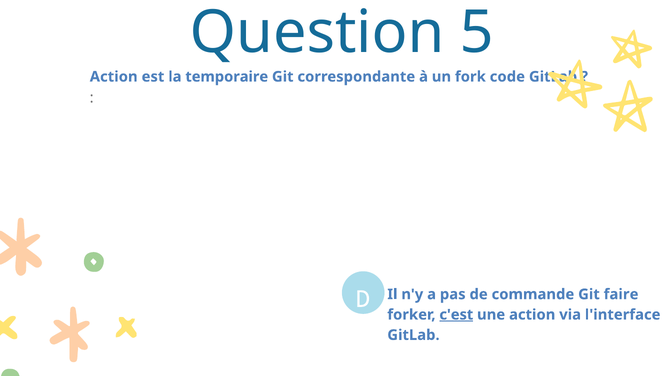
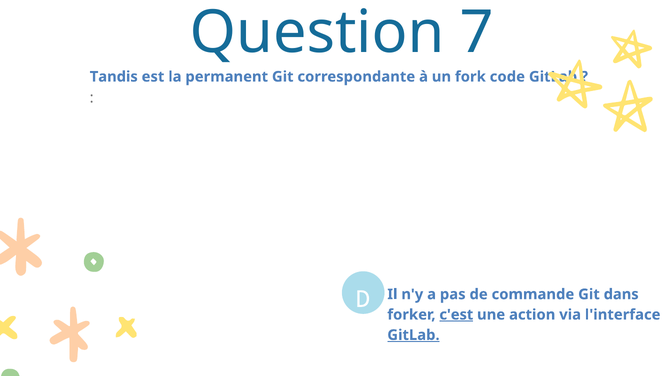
5: 5 -> 7 (477, 33)
Action: Action -> Tandis (114, 77)
temporaire: temporaire -> permanent (227, 77)
faire: faire -> dans (621, 294)
GitLab underline: none -> present (413, 335)
